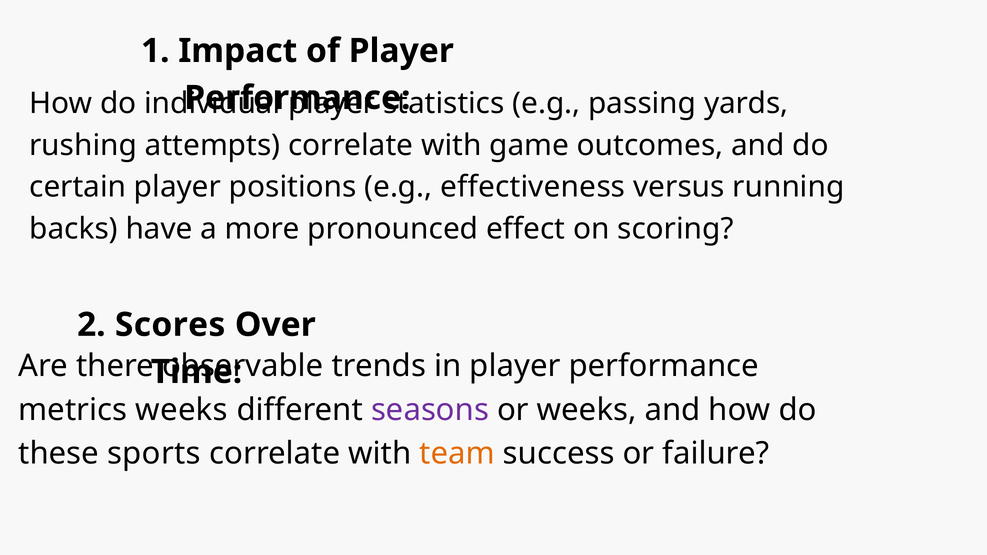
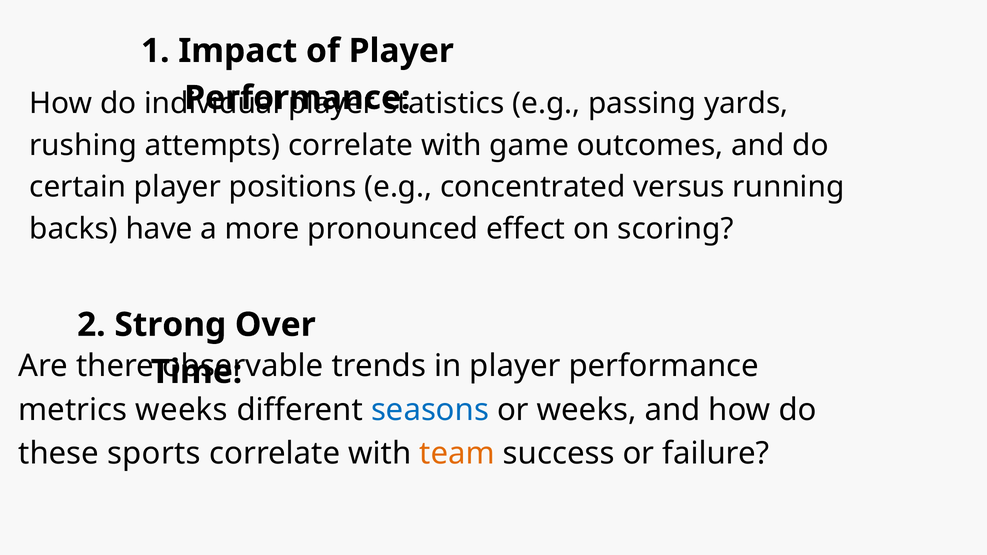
effectiveness: effectiveness -> concentrated (533, 187)
Scores: Scores -> Strong (170, 325)
seasons colour: purple -> blue (430, 410)
